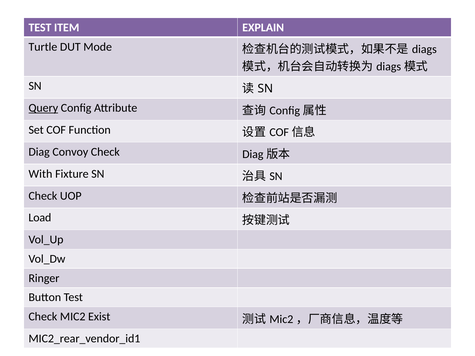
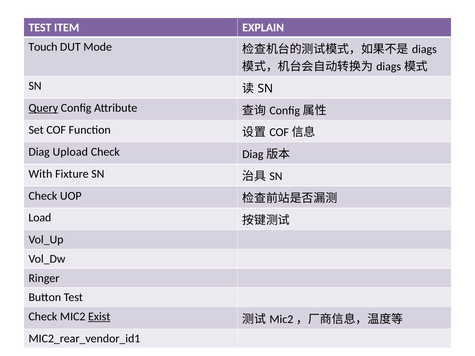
Turtle: Turtle -> Touch (43, 47)
Convoy: Convoy -> Upload (70, 152)
Exist underline: none -> present (99, 317)
